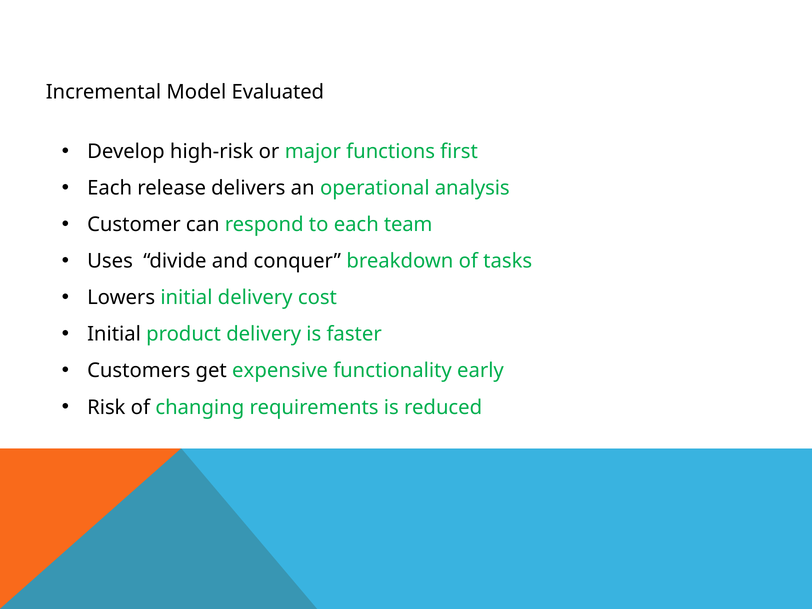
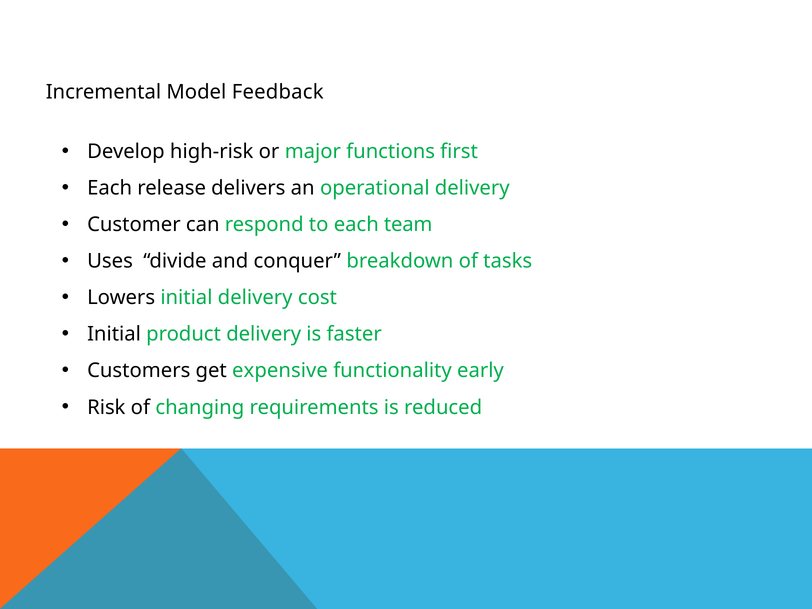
Evaluated: Evaluated -> Feedback (278, 92)
operational analysis: analysis -> delivery (472, 188)
